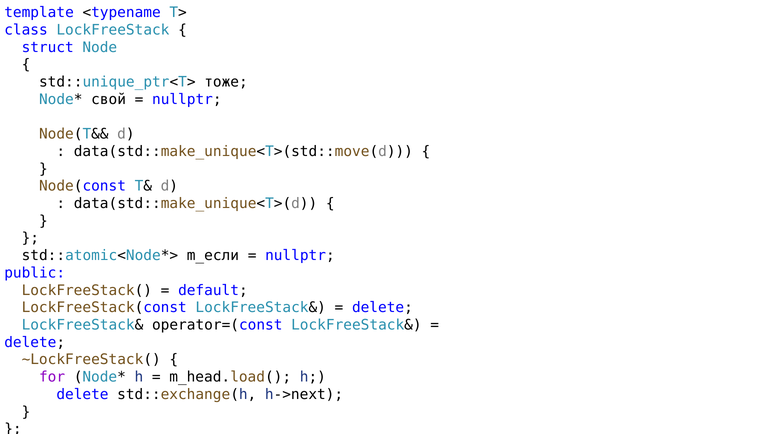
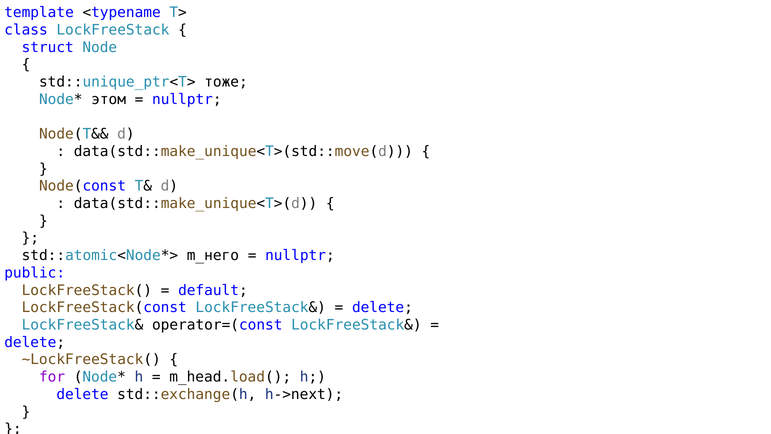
свой: свой -> этом (109, 99)
m_если: m_если -> m_него (213, 255)
